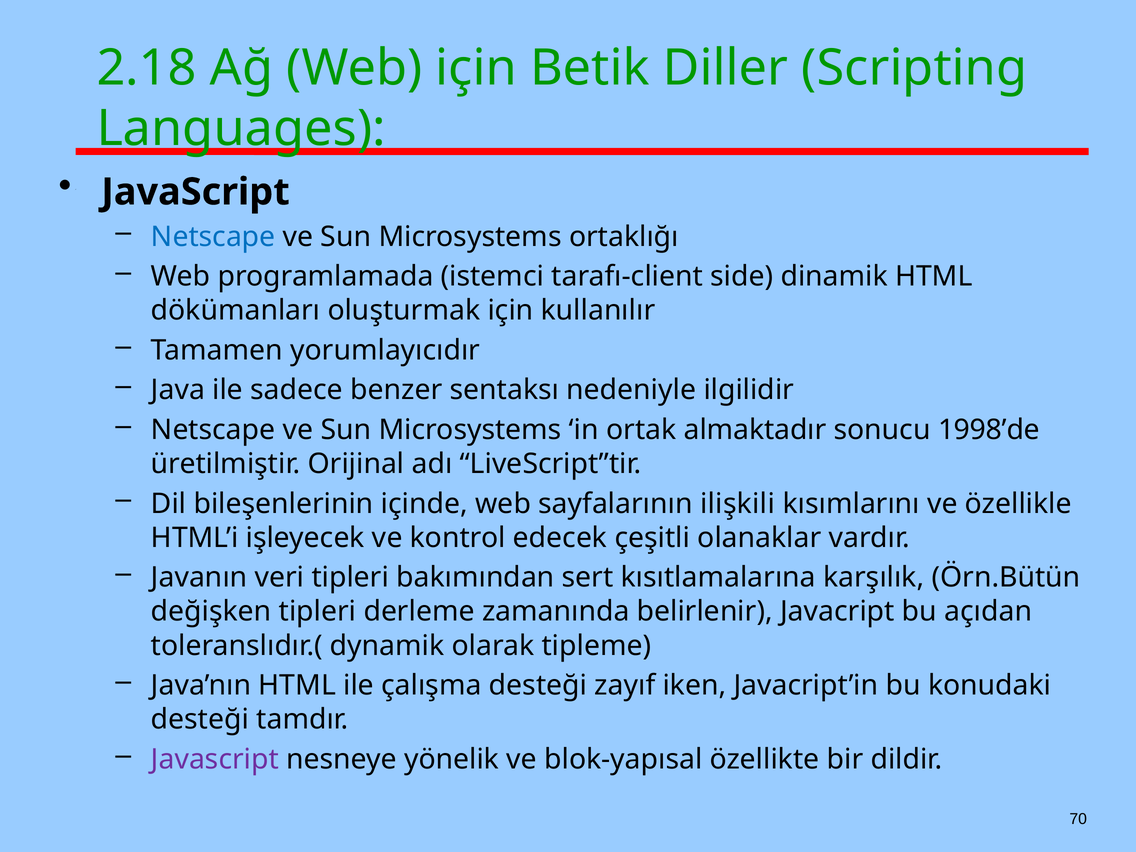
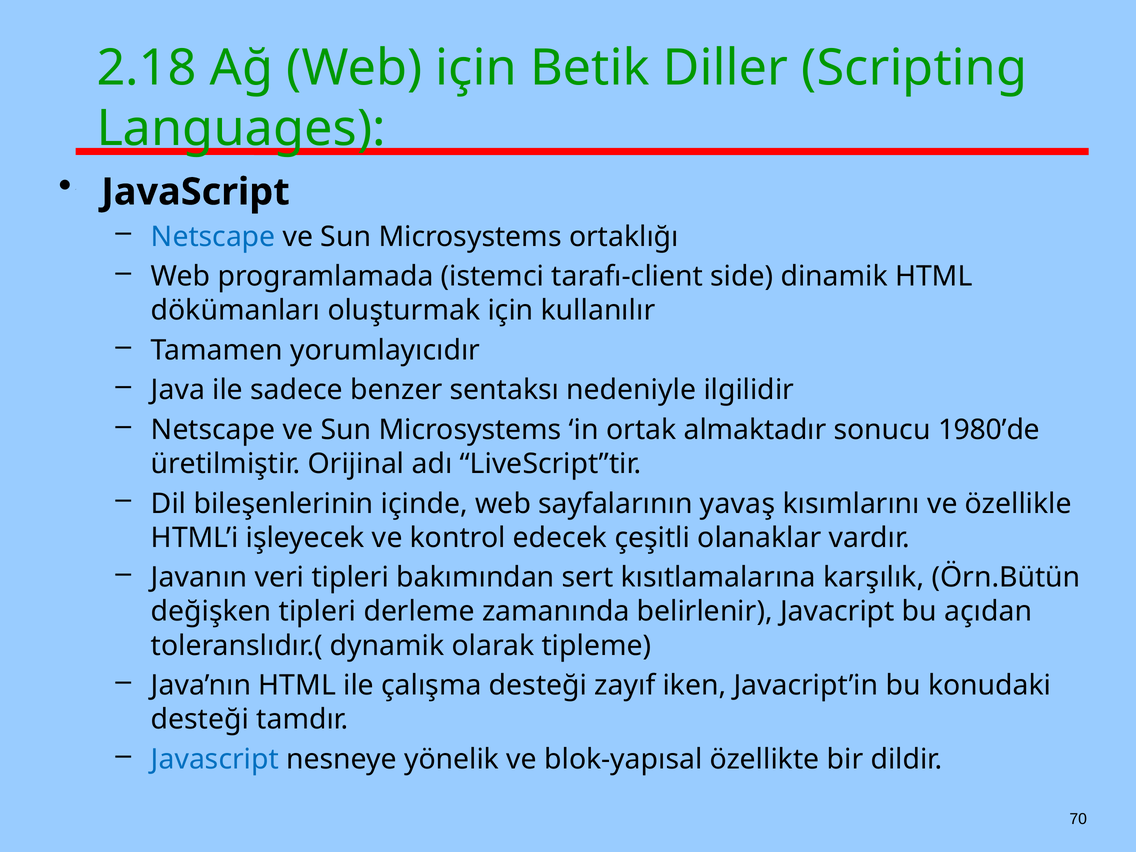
1998’de: 1998’de -> 1980’de (989, 430)
ilişkili: ilişkili -> yavaş (738, 504)
Javascript colour: purple -> blue (215, 759)
